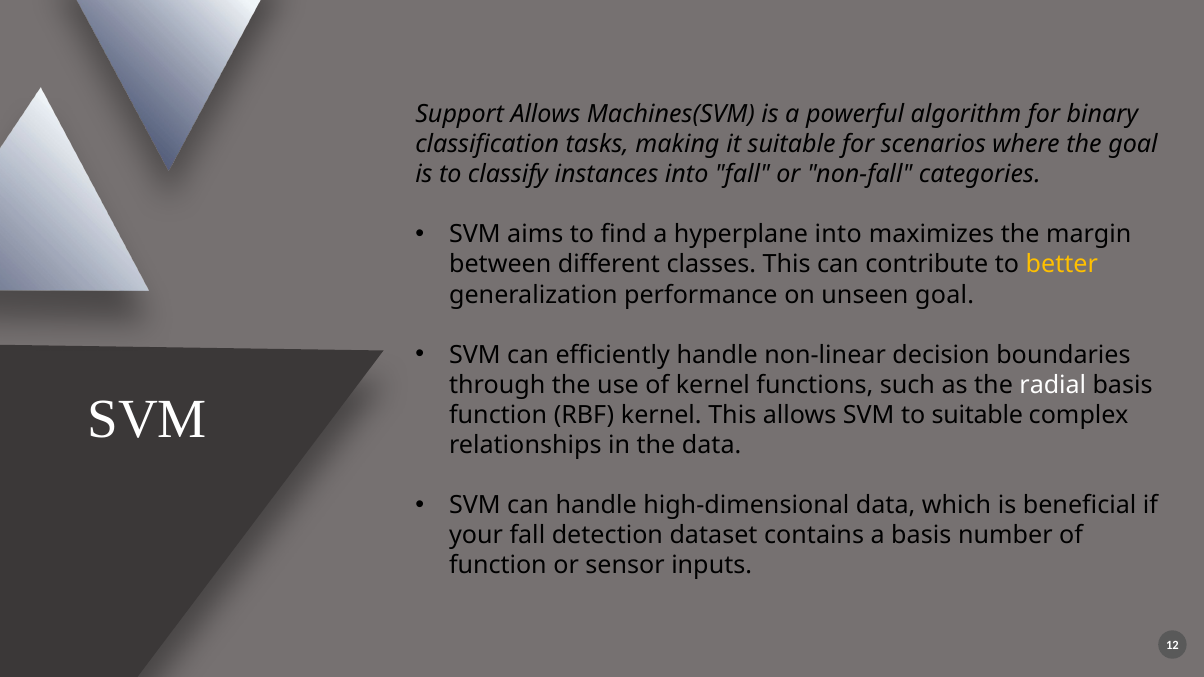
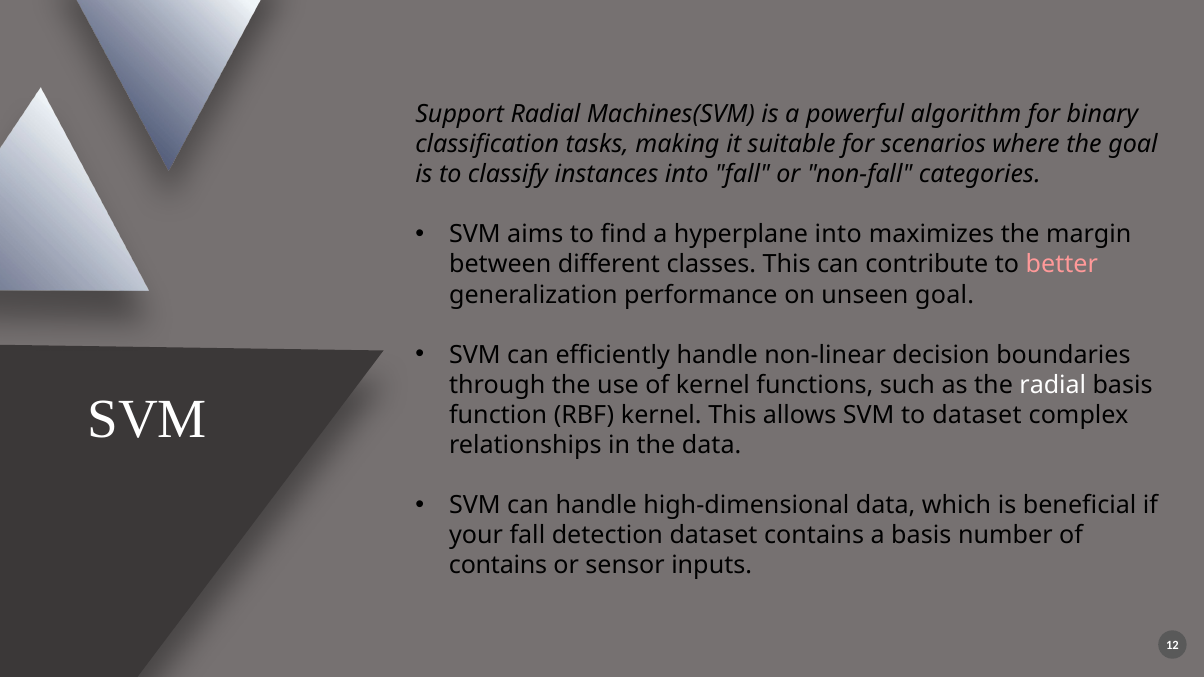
Support Allows: Allows -> Radial (545, 114)
better colour: yellow -> pink (1062, 265)
to suitable: suitable -> dataset (977, 415)
function: function -> contains (498, 566)
